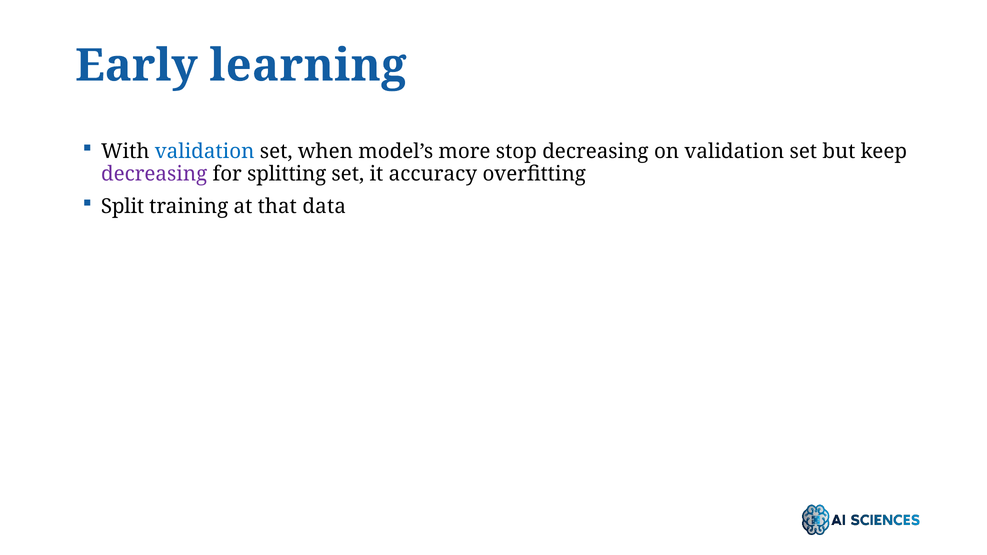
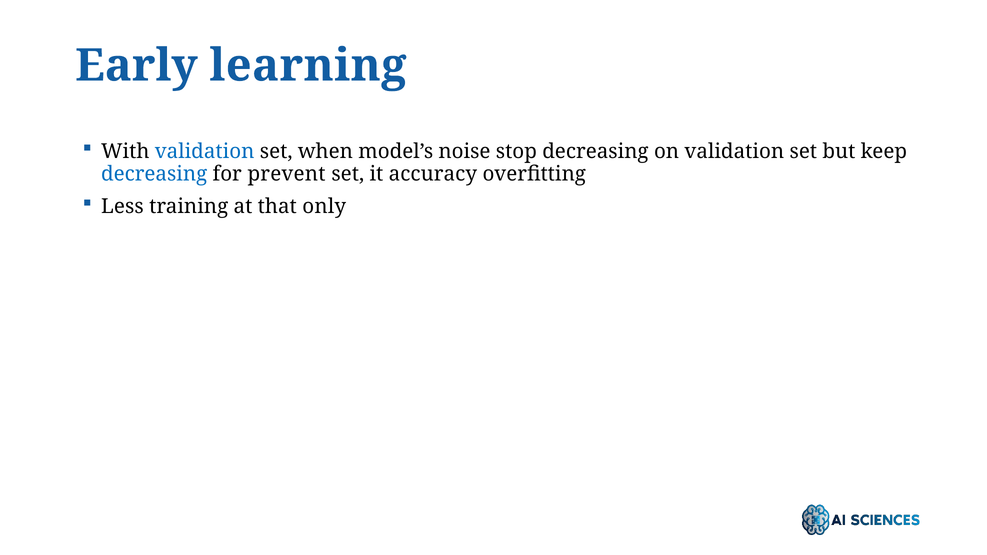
more: more -> noise (464, 152)
decreasing colour: purple -> blue (154, 174)
splitting: splitting -> prevent (287, 174)
Split: Split -> Less (122, 206)
data: data -> only (324, 206)
